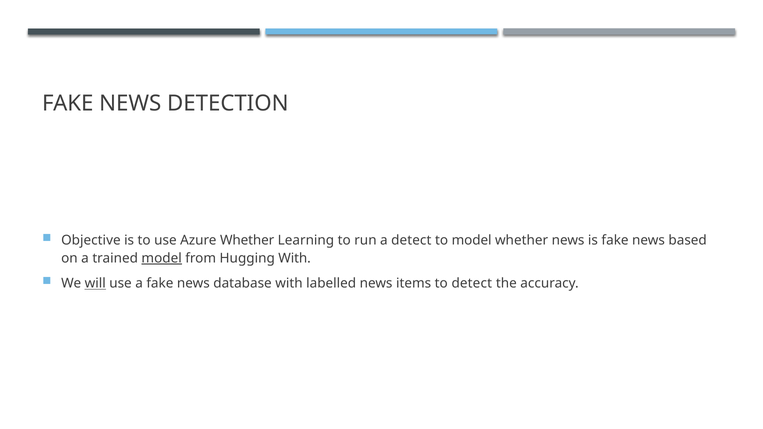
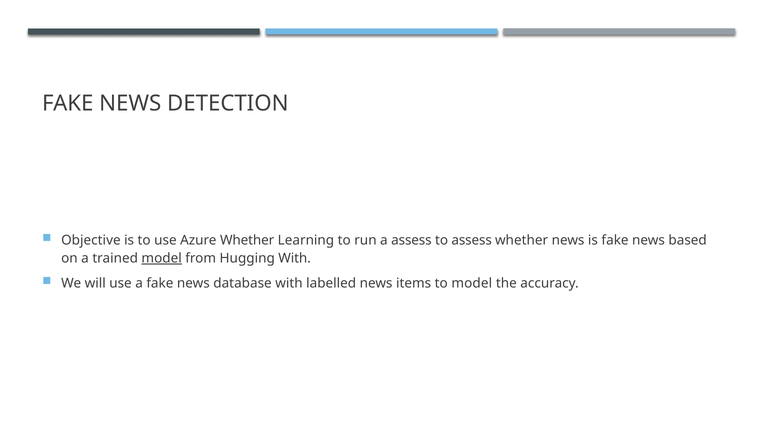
a detect: detect -> assess (411, 240)
to model: model -> assess (472, 240)
will underline: present -> none (95, 284)
to detect: detect -> model (472, 284)
